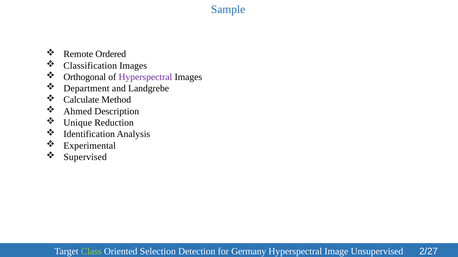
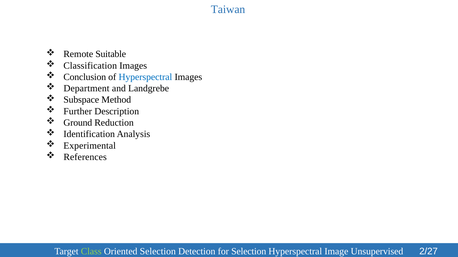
Sample: Sample -> Taiwan (228, 9)
Ordered: Ordered -> Suitable (111, 54)
Orthogonal: Orthogonal -> Conclusion (85, 77)
Hyperspectral colour: purple -> blue (145, 77)
Calculate: Calculate -> Subspace (81, 100)
Ahmed: Ahmed -> Further (78, 112)
Unique: Unique -> Ground (78, 123)
Supervised: Supervised -> References (85, 157)
for Germany: Germany -> Selection (249, 252)
